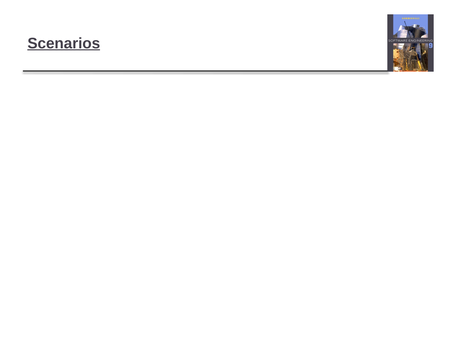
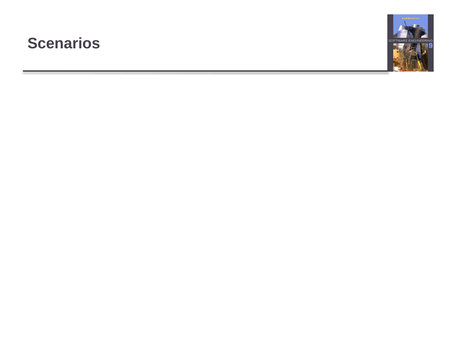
Scenarios underline: present -> none (64, 43)
